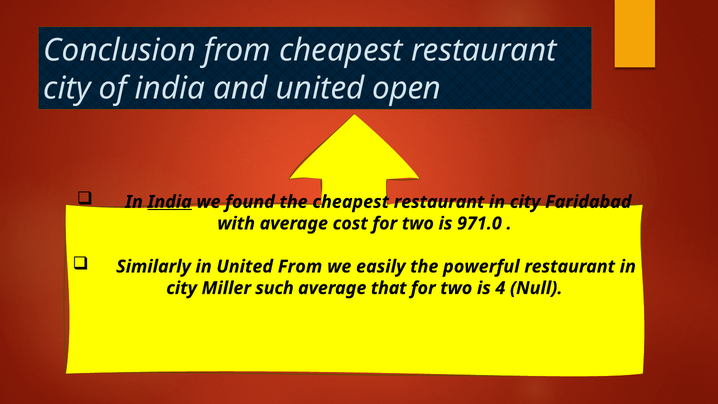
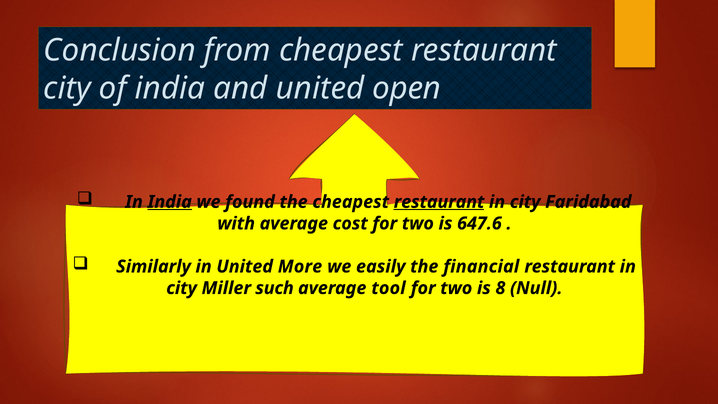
restaurant underline: none -> present (439, 202)
971.0: 971.0 -> 647.6 (479, 223)
United From: From -> More (300, 267)
powerful: powerful -> financial (481, 267)
that: that -> tool (389, 288)
4: 4 -> 8 (500, 288)
